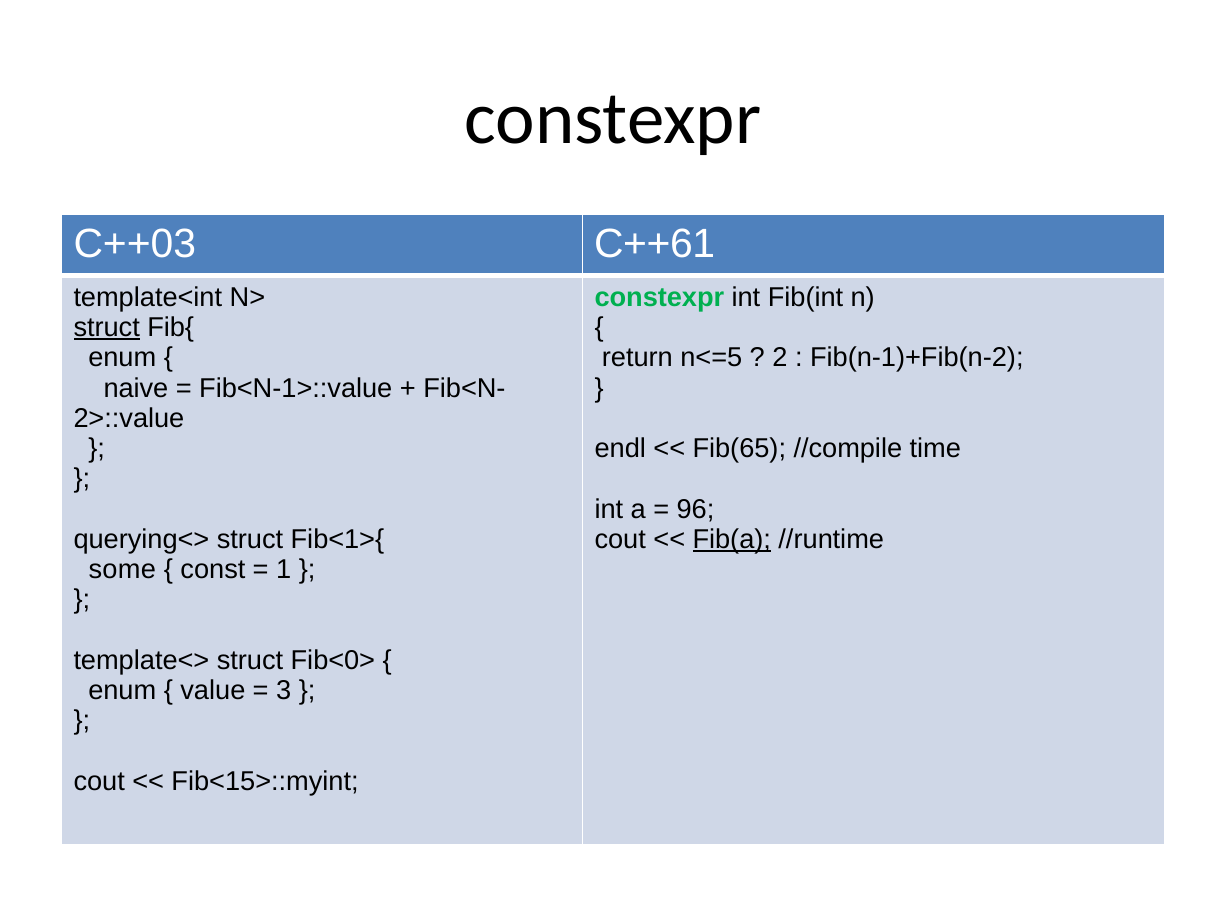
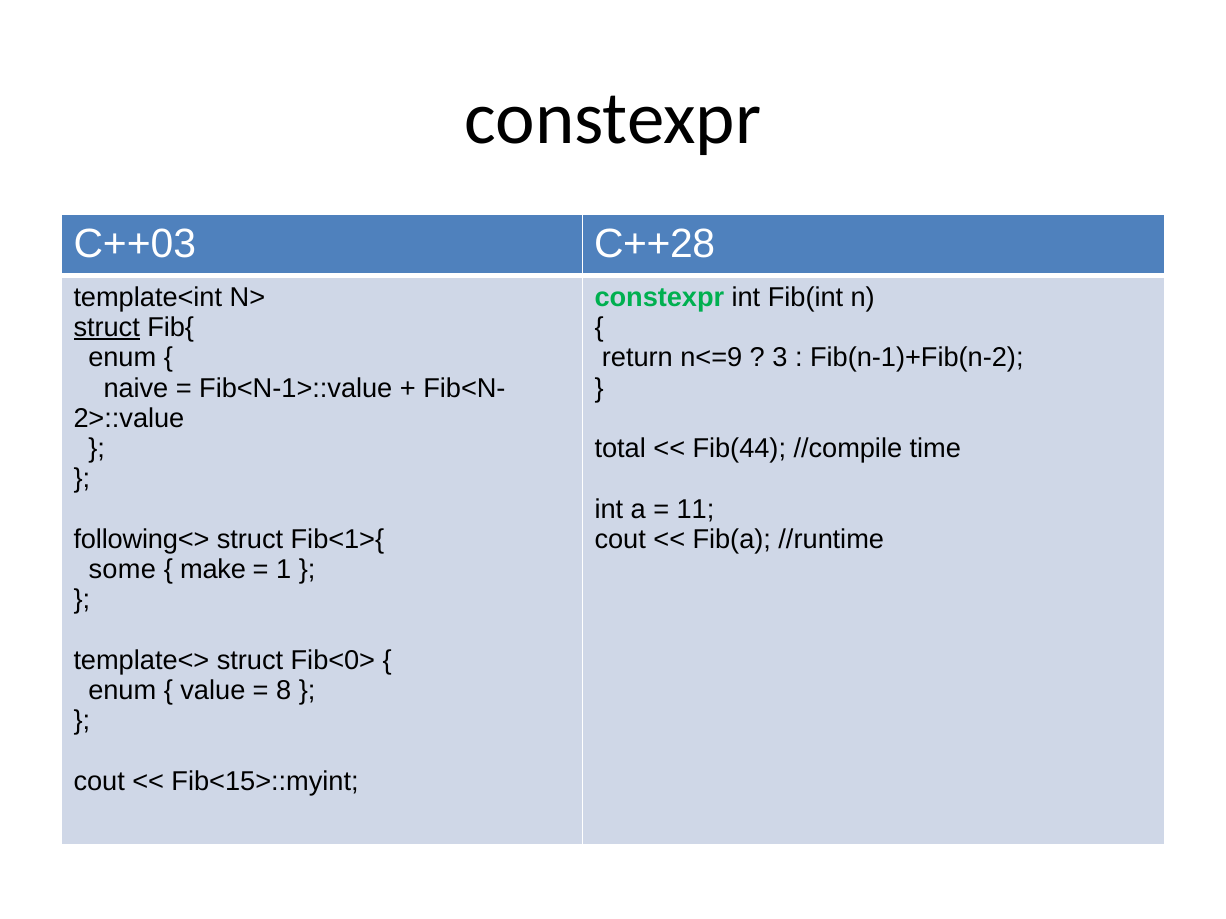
C++61: C++61 -> C++28 (655, 244)
n<=5: n<=5 -> n<=9 (711, 358)
2: 2 -> 3 (780, 358)
endl: endl -> total (620, 449)
Fib(65: Fib(65 -> Fib(44 (739, 449)
96: 96 -> 11 (696, 509)
querying<>: querying<> -> following<> (141, 540)
Fib(a underline: present -> none (732, 540)
const: const -> make (213, 570)
3: 3 -> 8 (284, 691)
